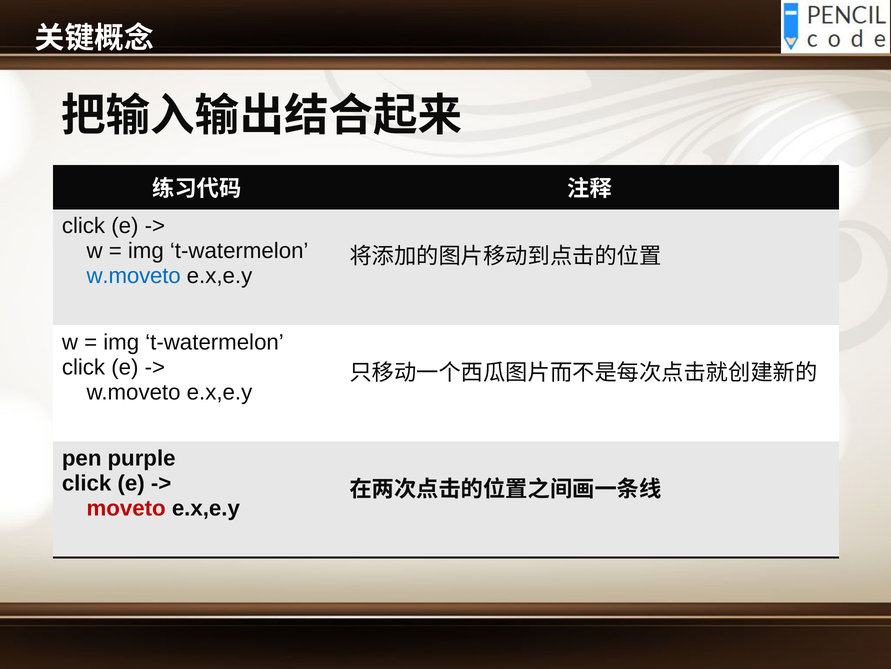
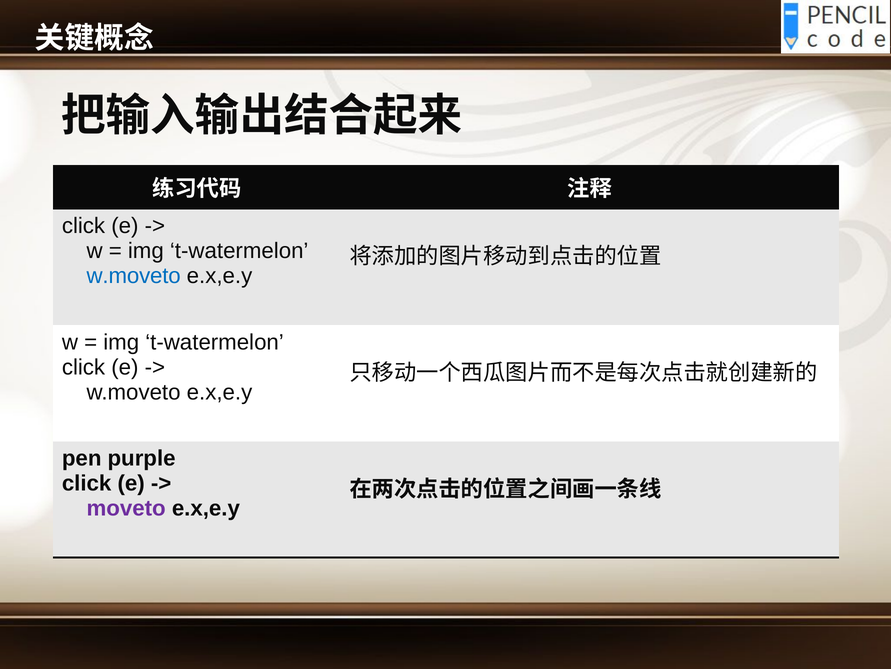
moveto colour: red -> purple (126, 508)
